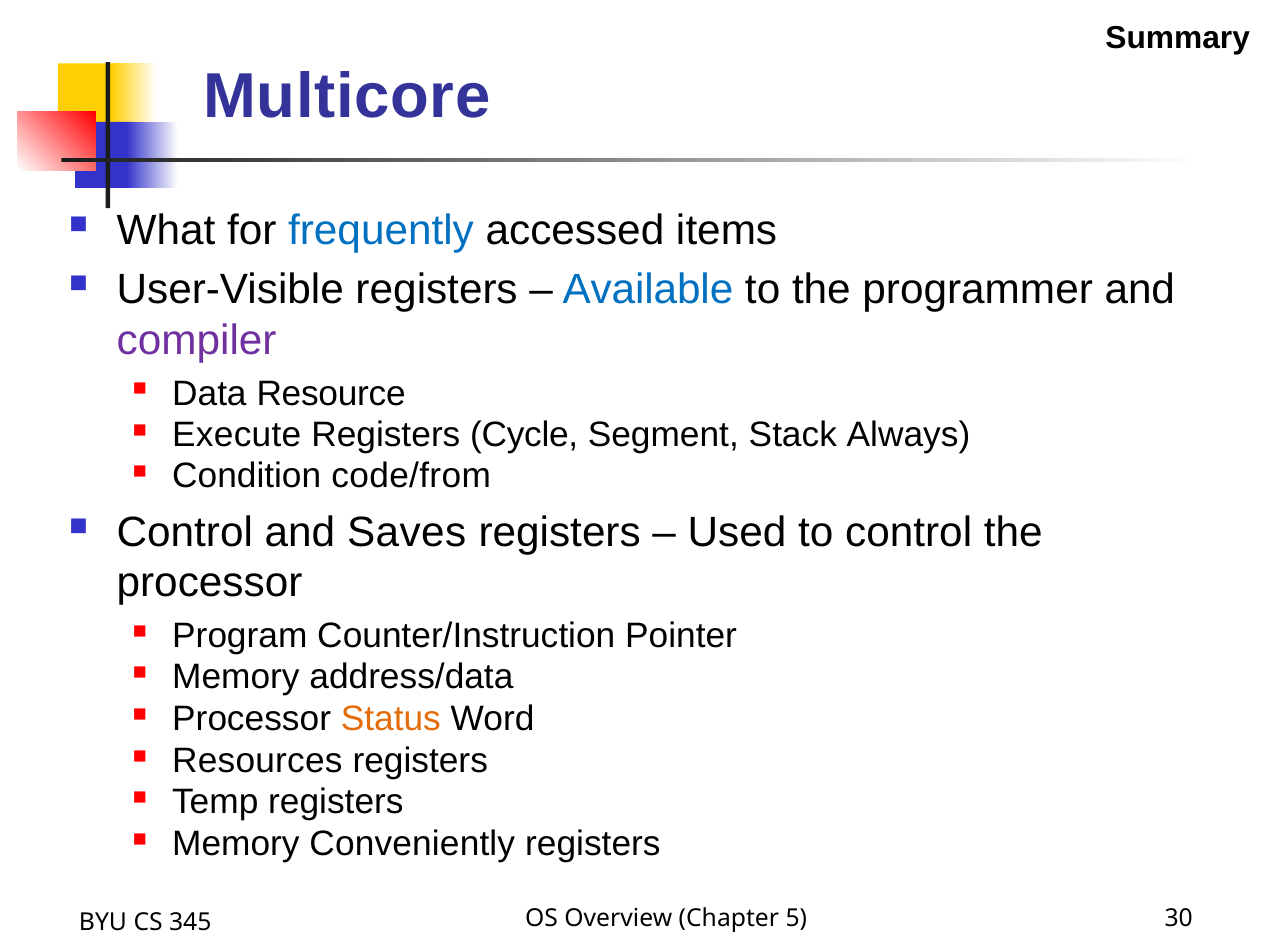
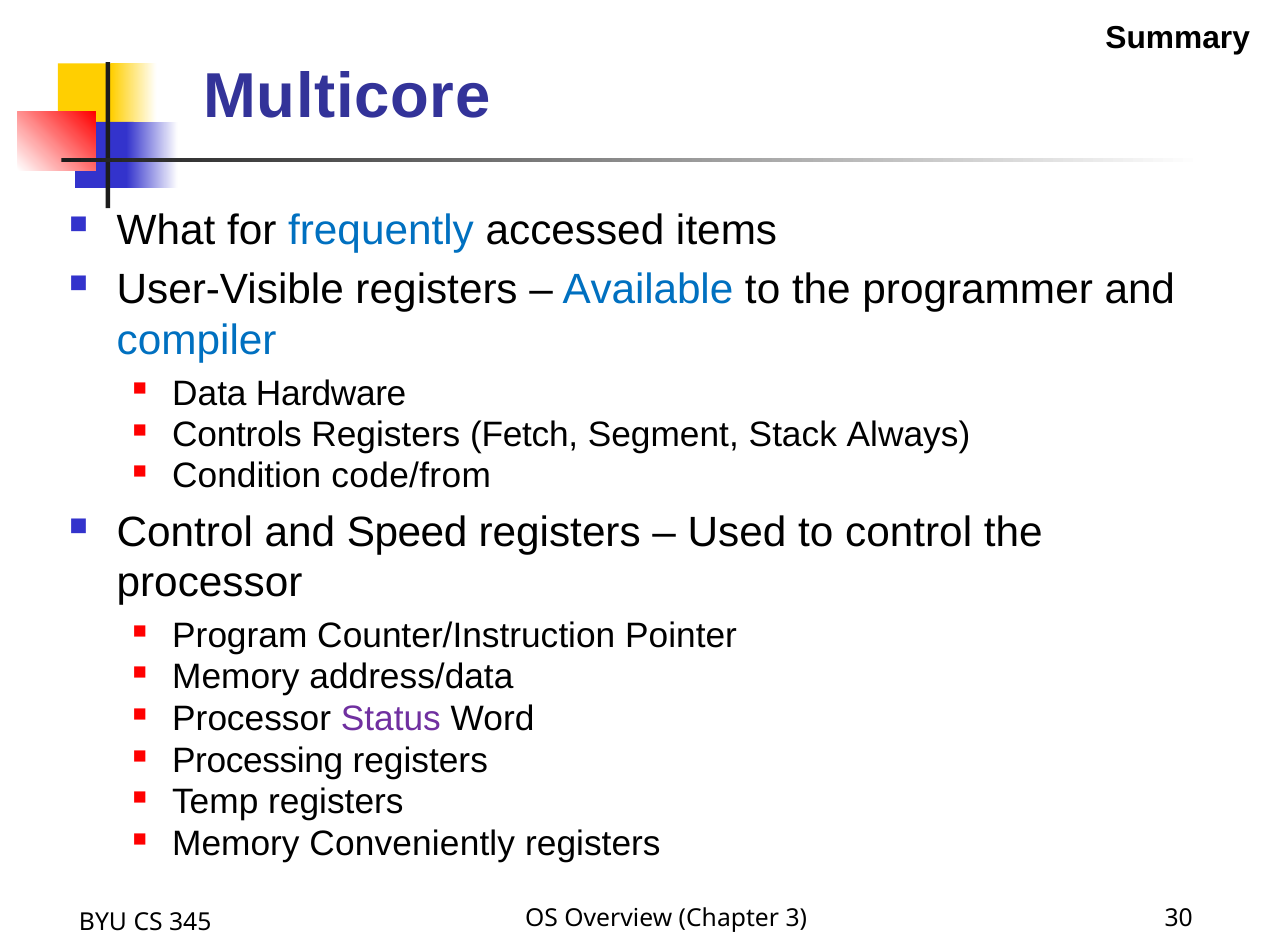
compiler colour: purple -> blue (197, 340)
Resource: Resource -> Hardware (331, 393)
Execute: Execute -> Controls (237, 434)
Cycle: Cycle -> Fetch (524, 434)
Saves: Saves -> Speed (407, 532)
Status colour: orange -> purple (391, 719)
Resources: Resources -> Processing (258, 760)
5: 5 -> 3 (796, 918)
